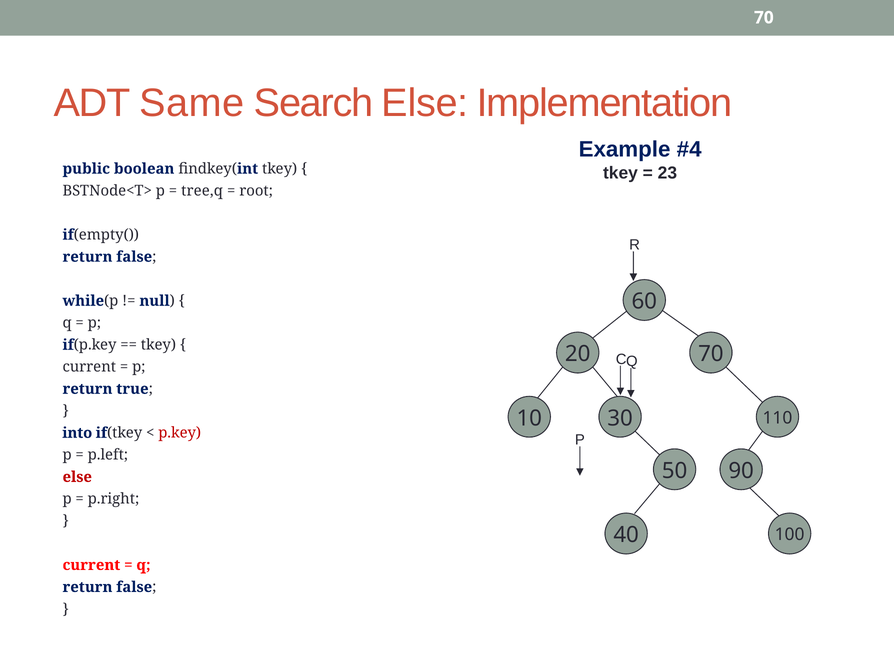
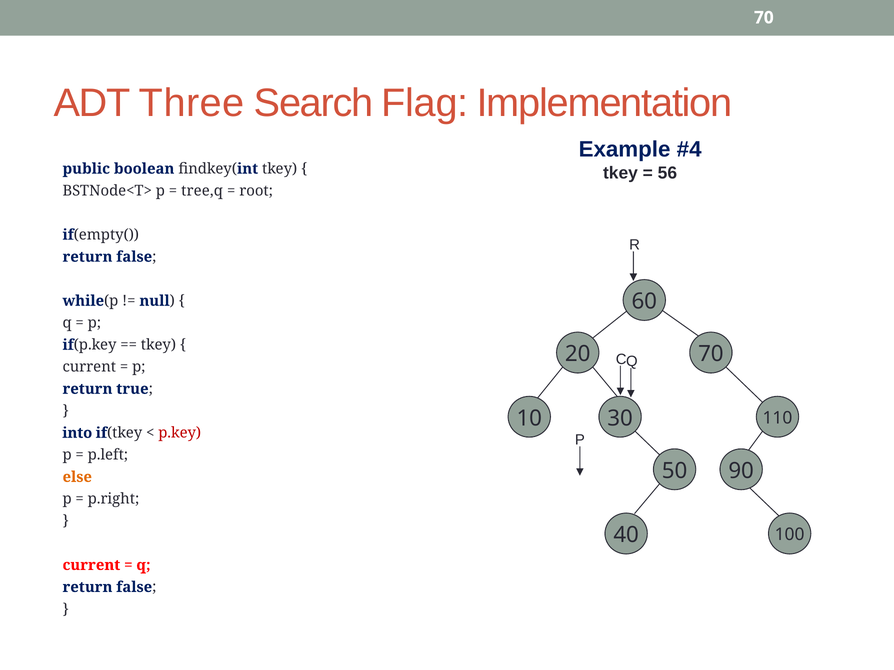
Same: Same -> Three (192, 103)
Search Else: Else -> Flag (425, 103)
23: 23 -> 56 (667, 173)
else colour: red -> orange (77, 477)
